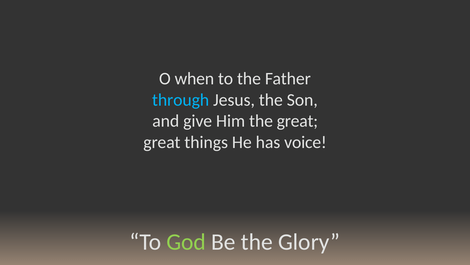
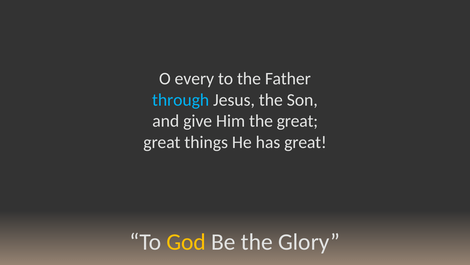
when: when -> every (194, 79)
has voice: voice -> great (305, 142)
God colour: light green -> yellow (186, 241)
